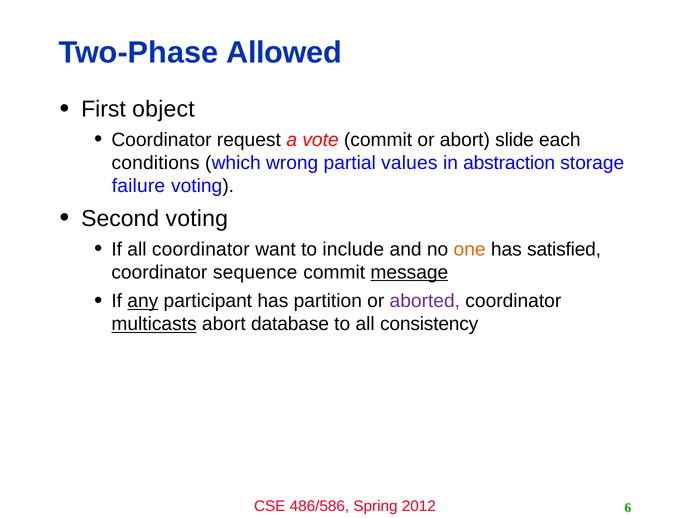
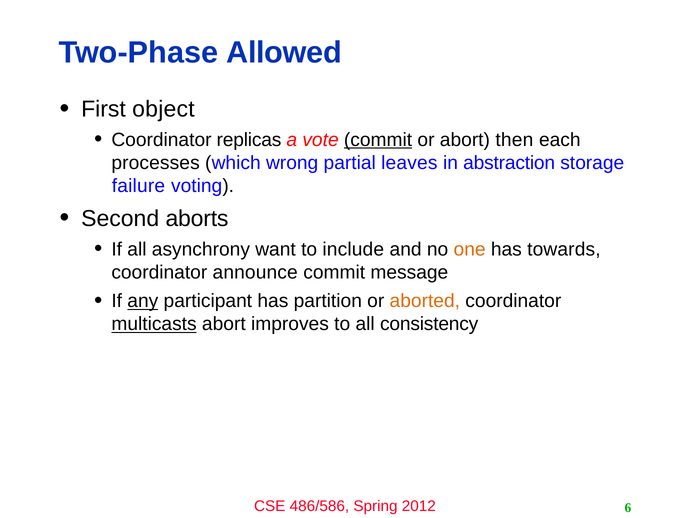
request: request -> replicas (249, 140)
commit underline: none -> present (378, 140)
slide: slide -> then (514, 140)
conditions: conditions -> processes (156, 163)
values: values -> leaves (409, 163)
Second voting: voting -> aborts (197, 218)
all coordinator: coordinator -> asynchrony (201, 249)
satisfied: satisfied -> towards (564, 249)
sequence: sequence -> announce (255, 272)
message underline: present -> none (409, 272)
aborted colour: purple -> orange (425, 301)
database: database -> improves (290, 324)
